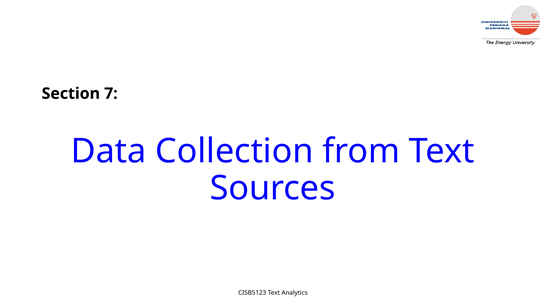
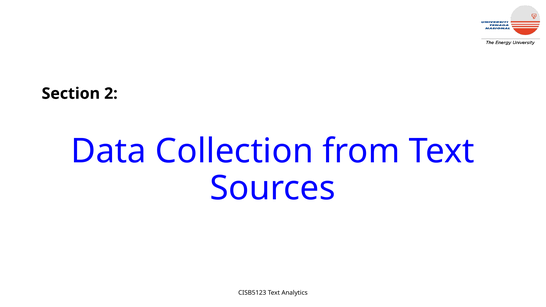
7: 7 -> 2 (111, 94)
